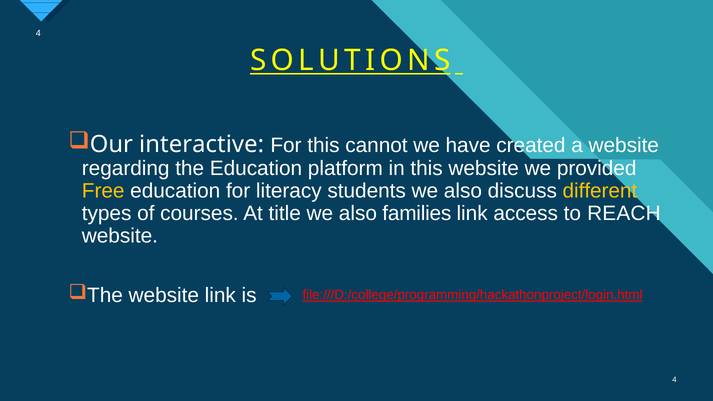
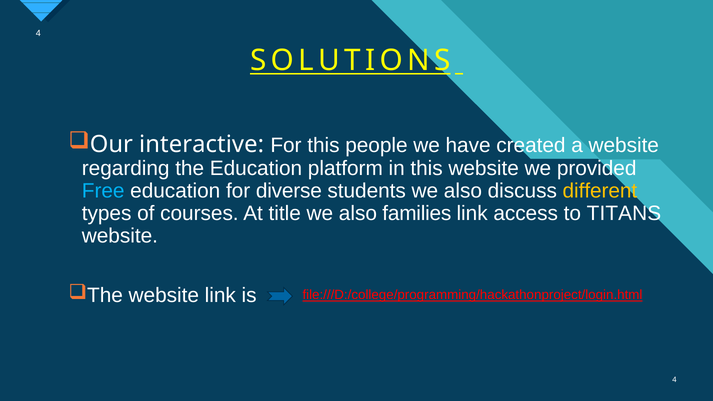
cannot: cannot -> people (376, 145)
Free colour: yellow -> light blue (103, 191)
literacy: literacy -> diverse (289, 191)
REACH: REACH -> TITANS (624, 213)
